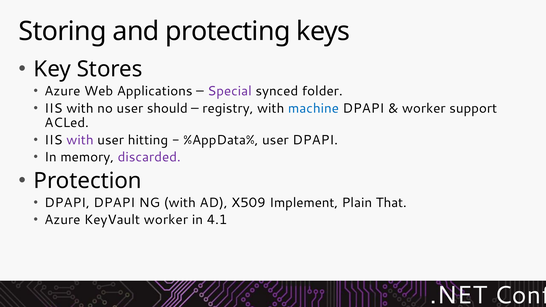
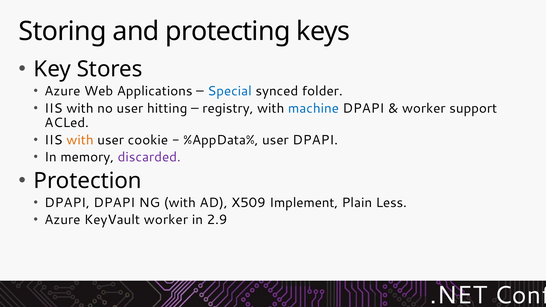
Special colour: purple -> blue (230, 91)
should: should -> hitting (167, 108)
with colour: purple -> orange (80, 140)
hitting: hitting -> cookie (148, 140)
That: That -> Less (391, 203)
4.1: 4.1 -> 2.9 (217, 220)
